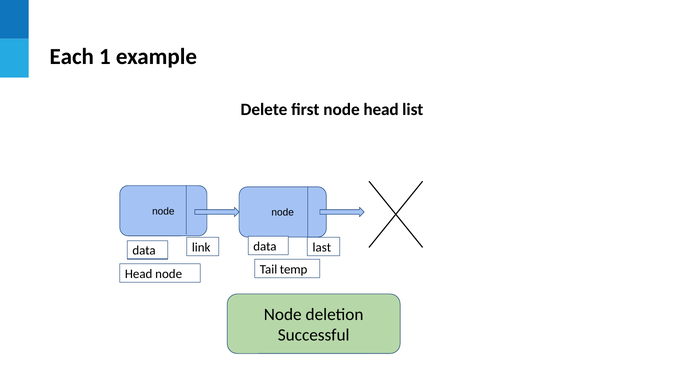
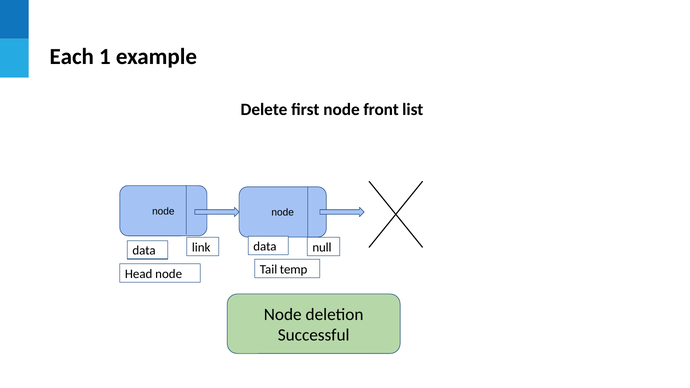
node head: head -> front (381, 110)
last: last -> null (322, 247)
